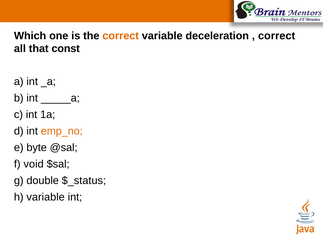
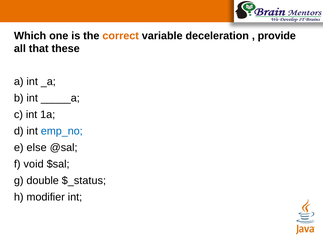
correct: correct -> provide (277, 36)
const: const -> these (66, 49)
emp_no colour: orange -> blue (62, 131)
byte: byte -> else (37, 148)
h variable: variable -> modifier (46, 197)
